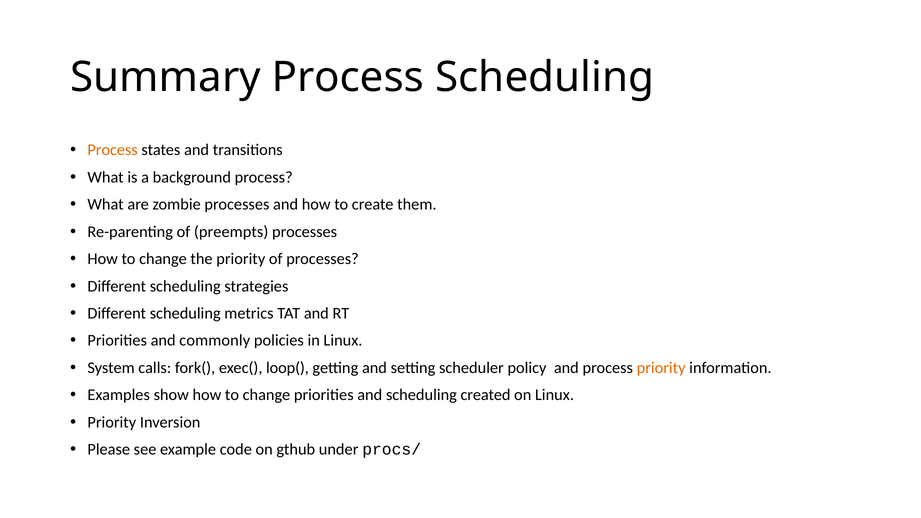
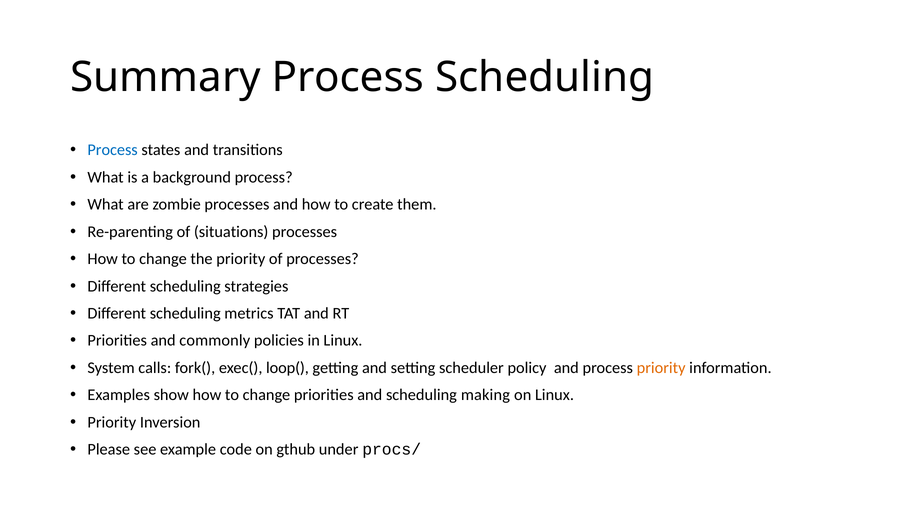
Process colour: orange -> blue (113, 150)
preempts: preempts -> situations (231, 232)
created: created -> making (485, 395)
